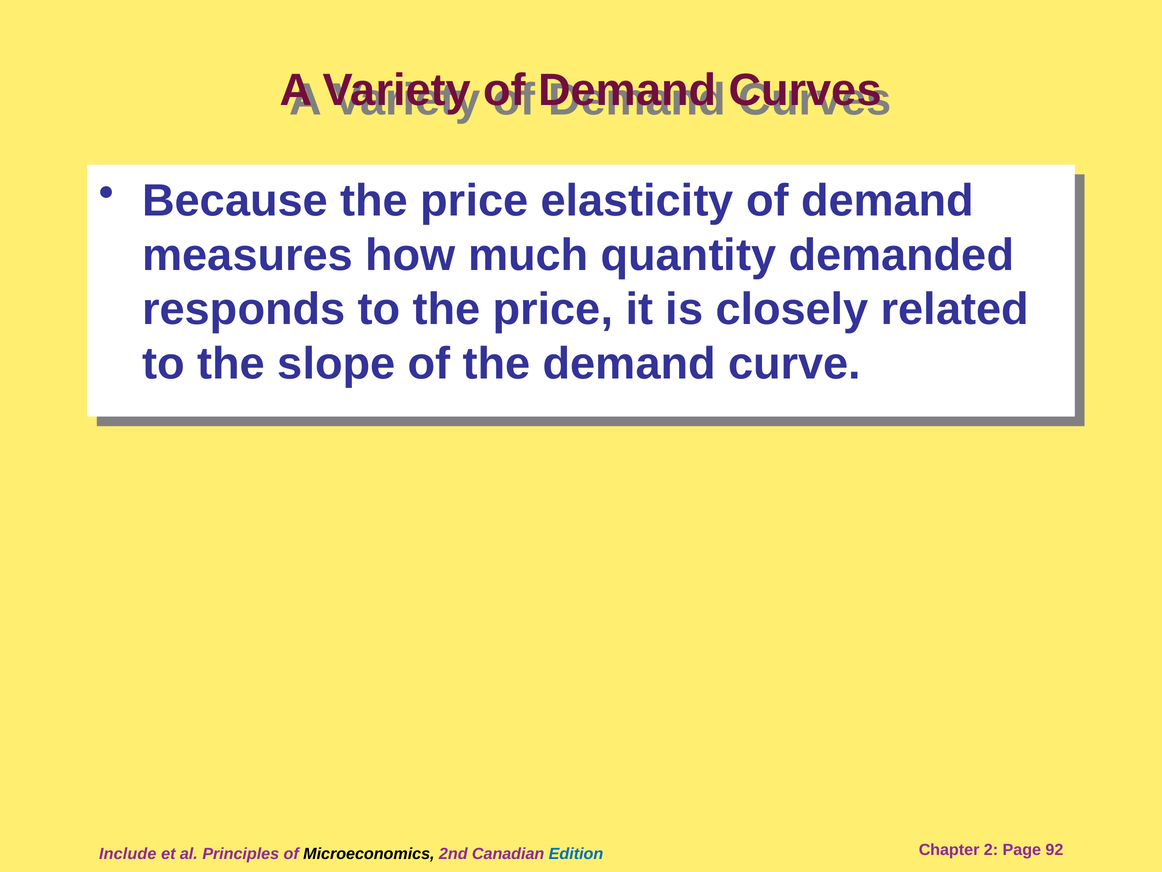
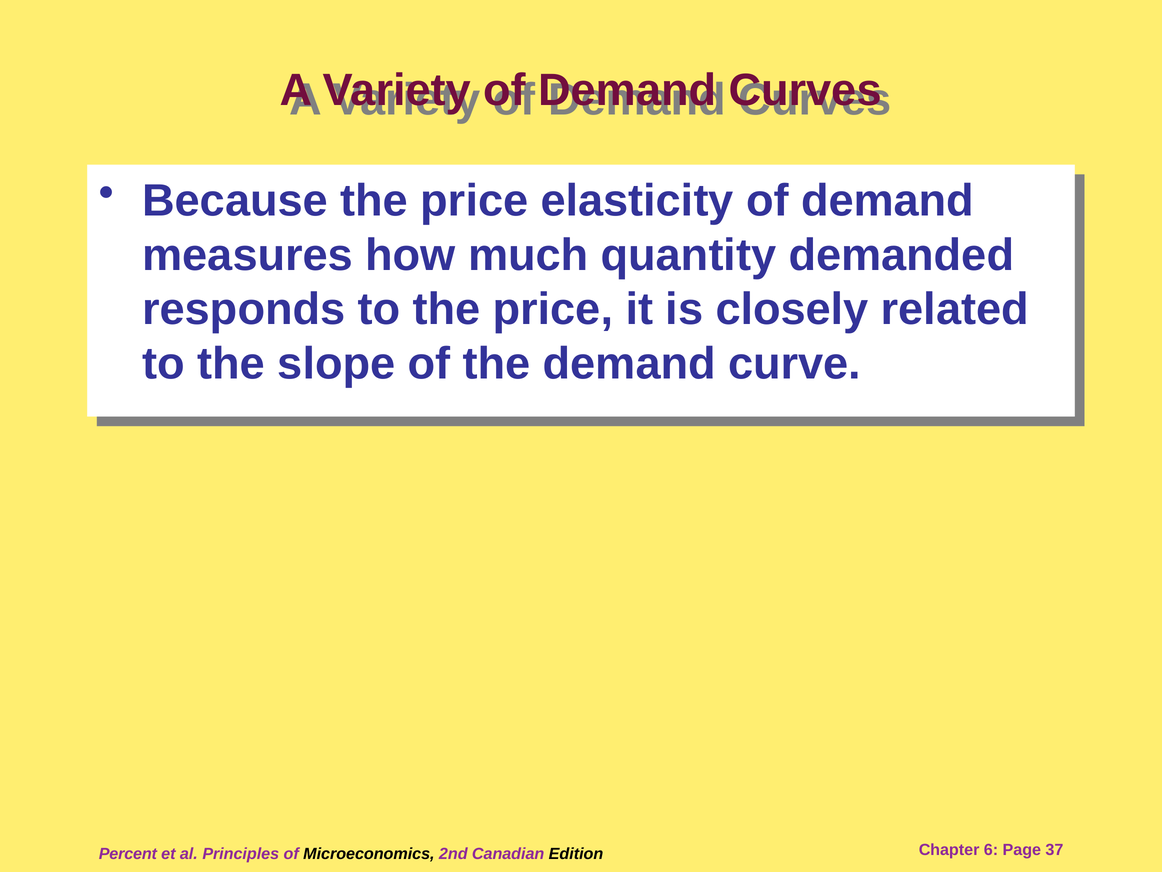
Include: Include -> Percent (128, 853)
Edition colour: blue -> black (576, 853)
2: 2 -> 6 (991, 849)
92: 92 -> 37 (1054, 849)
